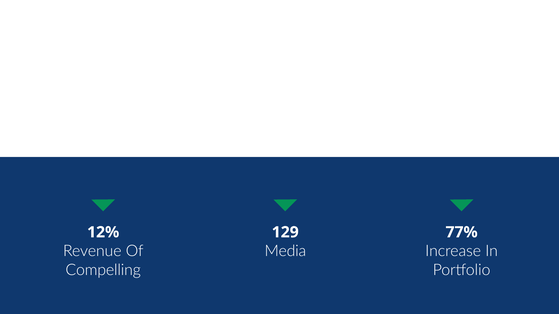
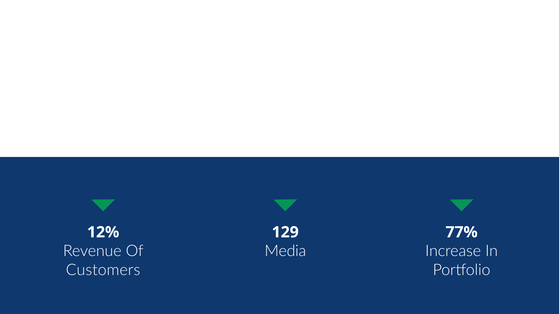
Compelling: Compelling -> Customers (103, 270)
